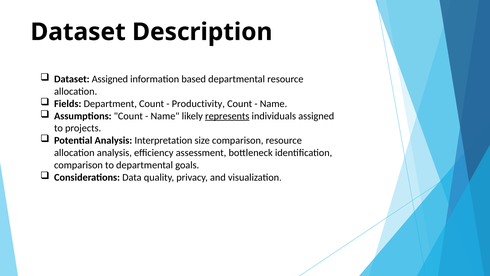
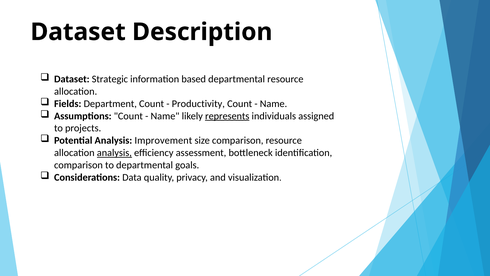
Dataset Assigned: Assigned -> Strategic (110, 79)
Interpretation: Interpretation -> Improvement (163, 140)
analysis underline: none -> present (114, 153)
